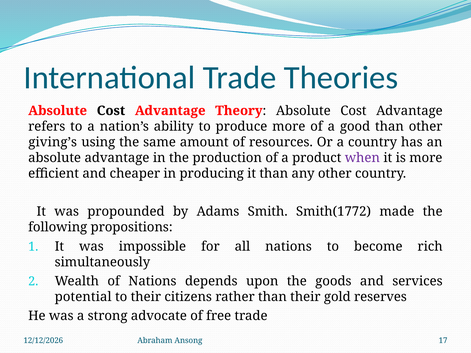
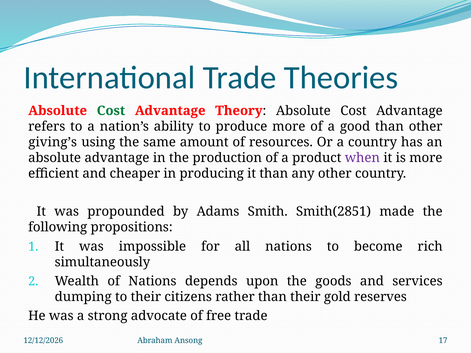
Cost colour: black -> green (111, 111)
Smith(1772: Smith(1772 -> Smith(2851 (334, 212)
potential: potential -> dumping (83, 297)
